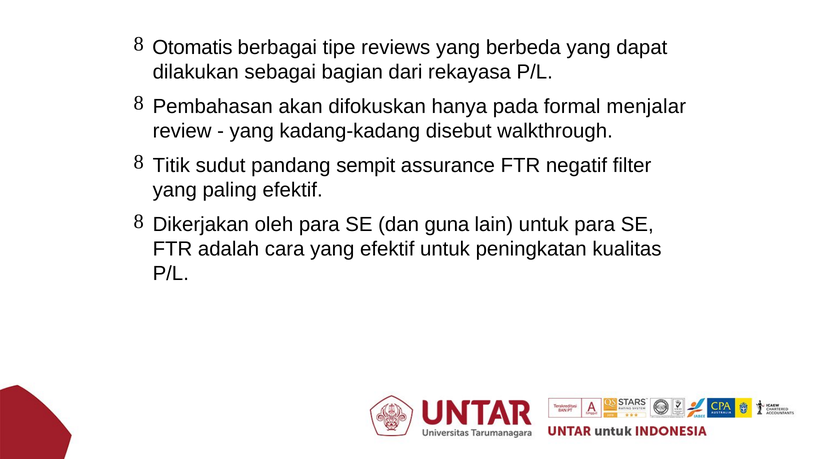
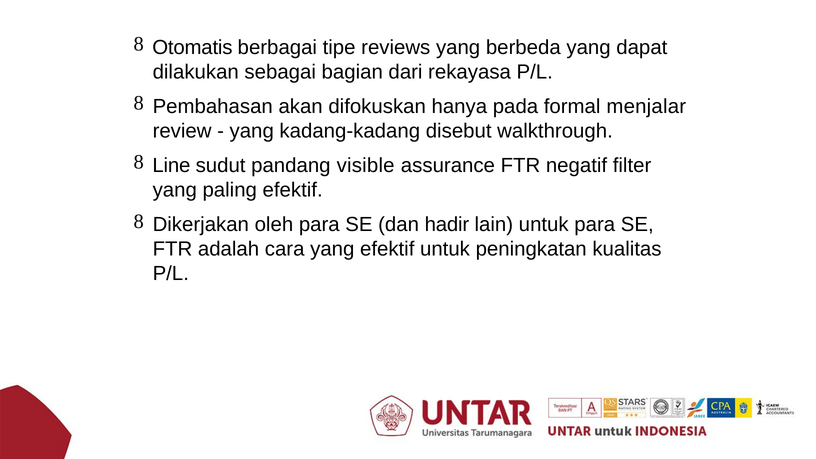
Titik: Titik -> Line (171, 166)
sempit: sempit -> visible (366, 166)
guna: guna -> hadir (447, 225)
